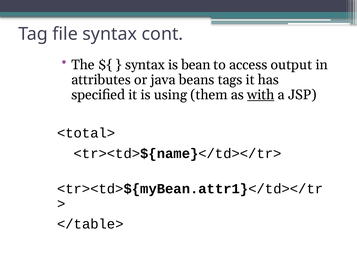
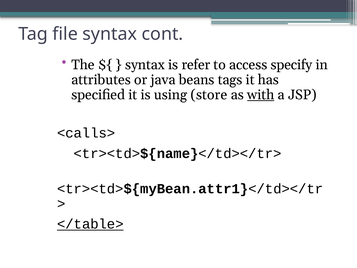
bean: bean -> refer (196, 65)
output: output -> specify (291, 65)
them: them -> store (209, 95)
<total>: <total> -> <calls> (86, 133)
</table> underline: none -> present (90, 224)
